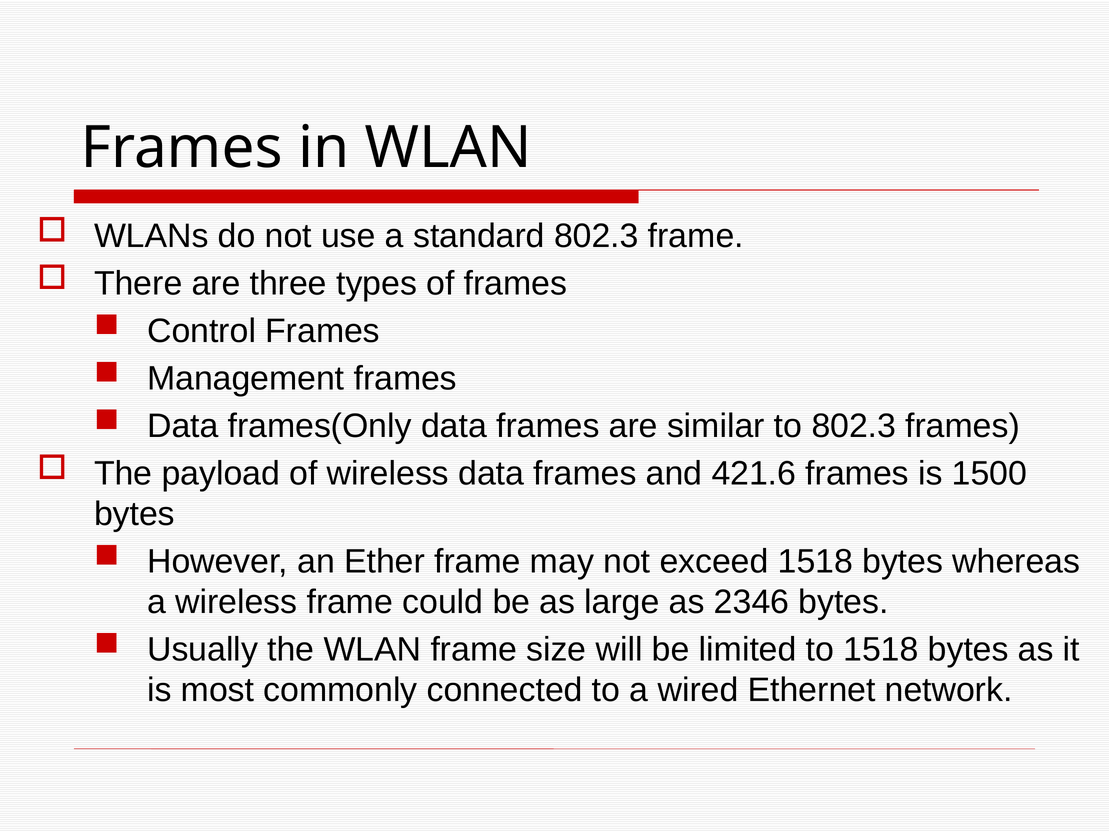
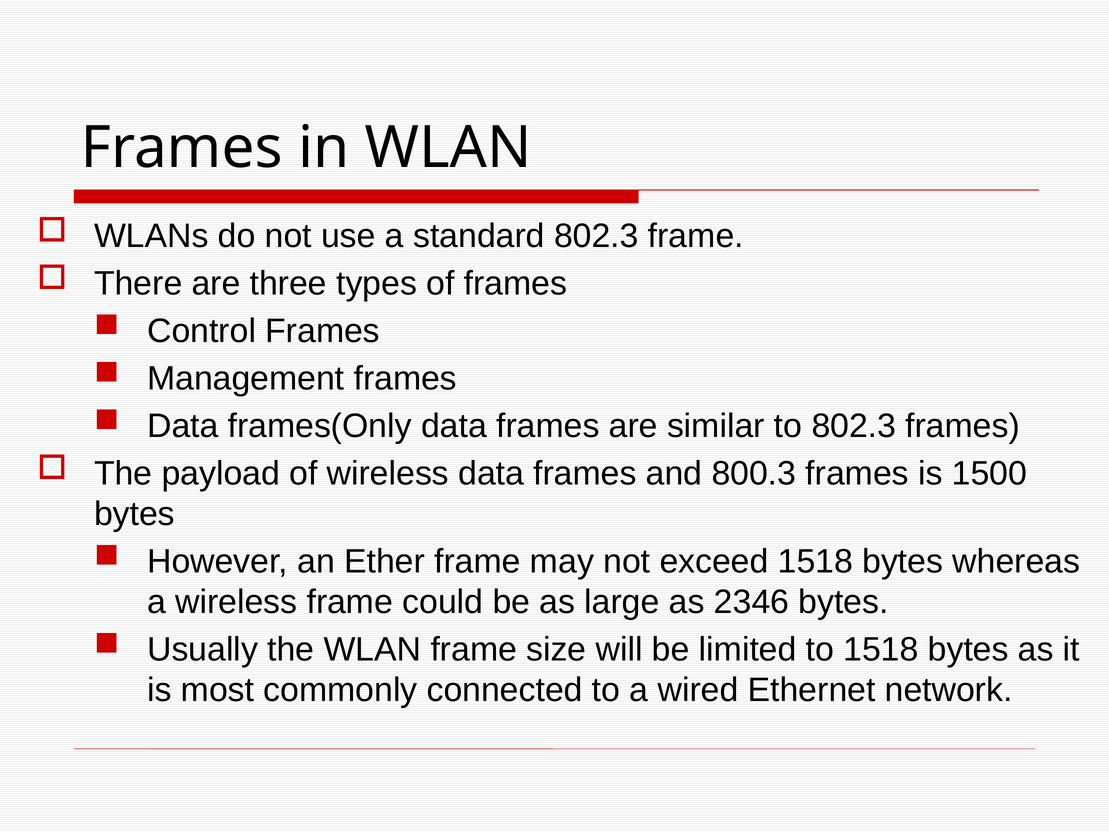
421.6: 421.6 -> 800.3 (754, 473)
